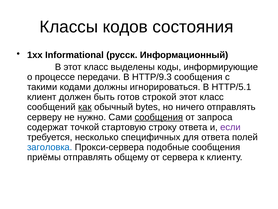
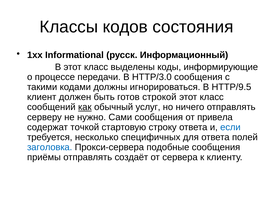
HTTP/9.3: HTTP/9.3 -> HTTP/3.0 (152, 77)
HTTP/5.1: HTTP/5.1 -> HTTP/9.5 (231, 87)
bytes: bytes -> услуг (148, 107)
сообщения underline: present -> none (159, 117)
запроса: запроса -> привела (215, 117)
если colour: purple -> blue (230, 127)
общему: общему -> создаёт (131, 157)
